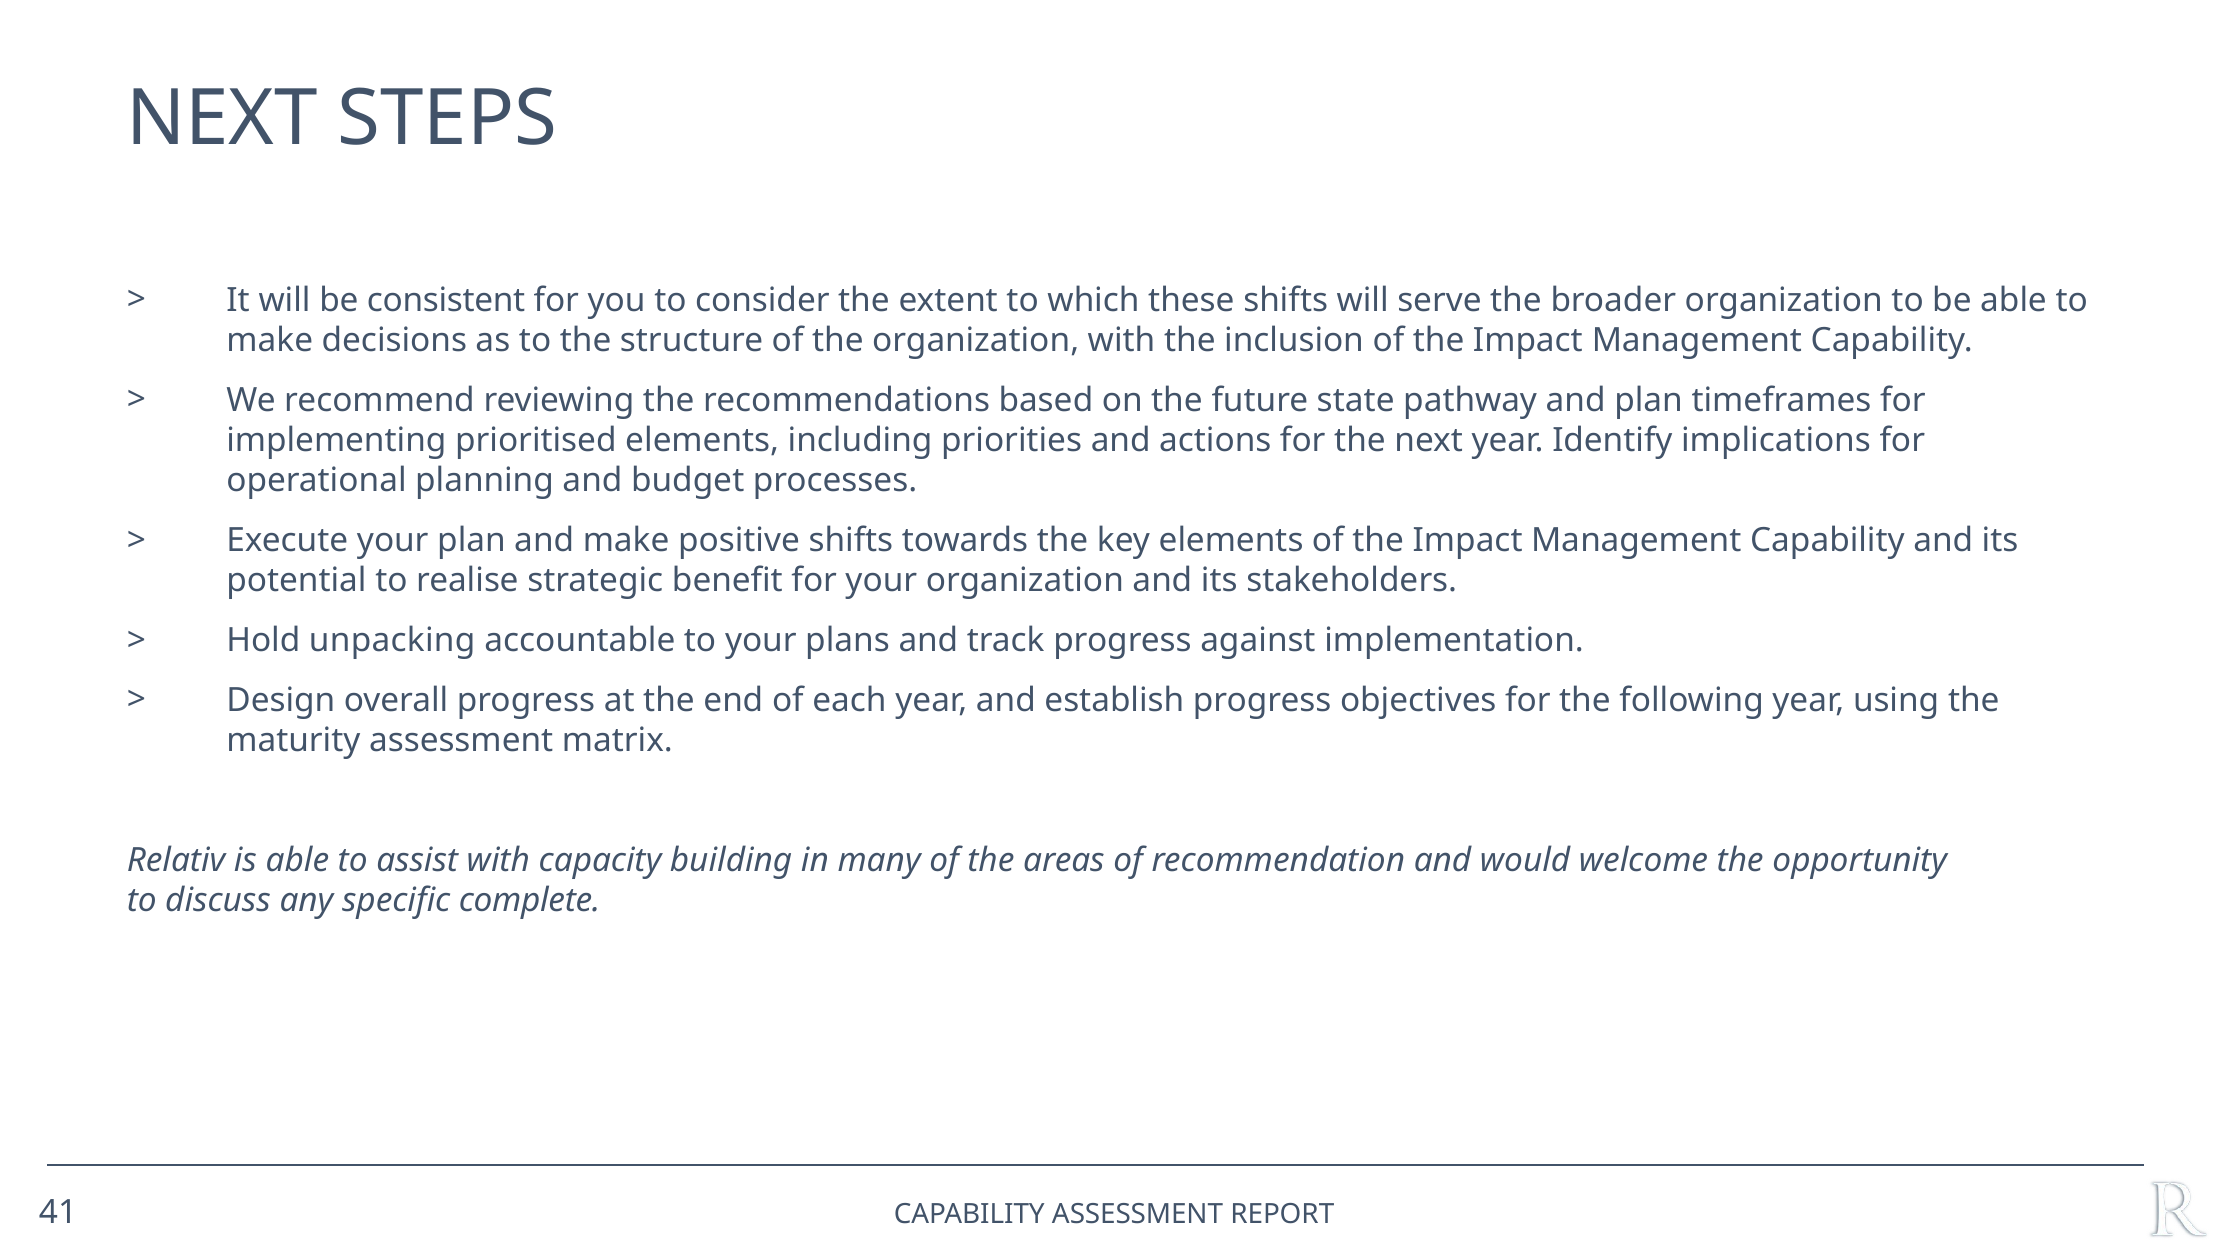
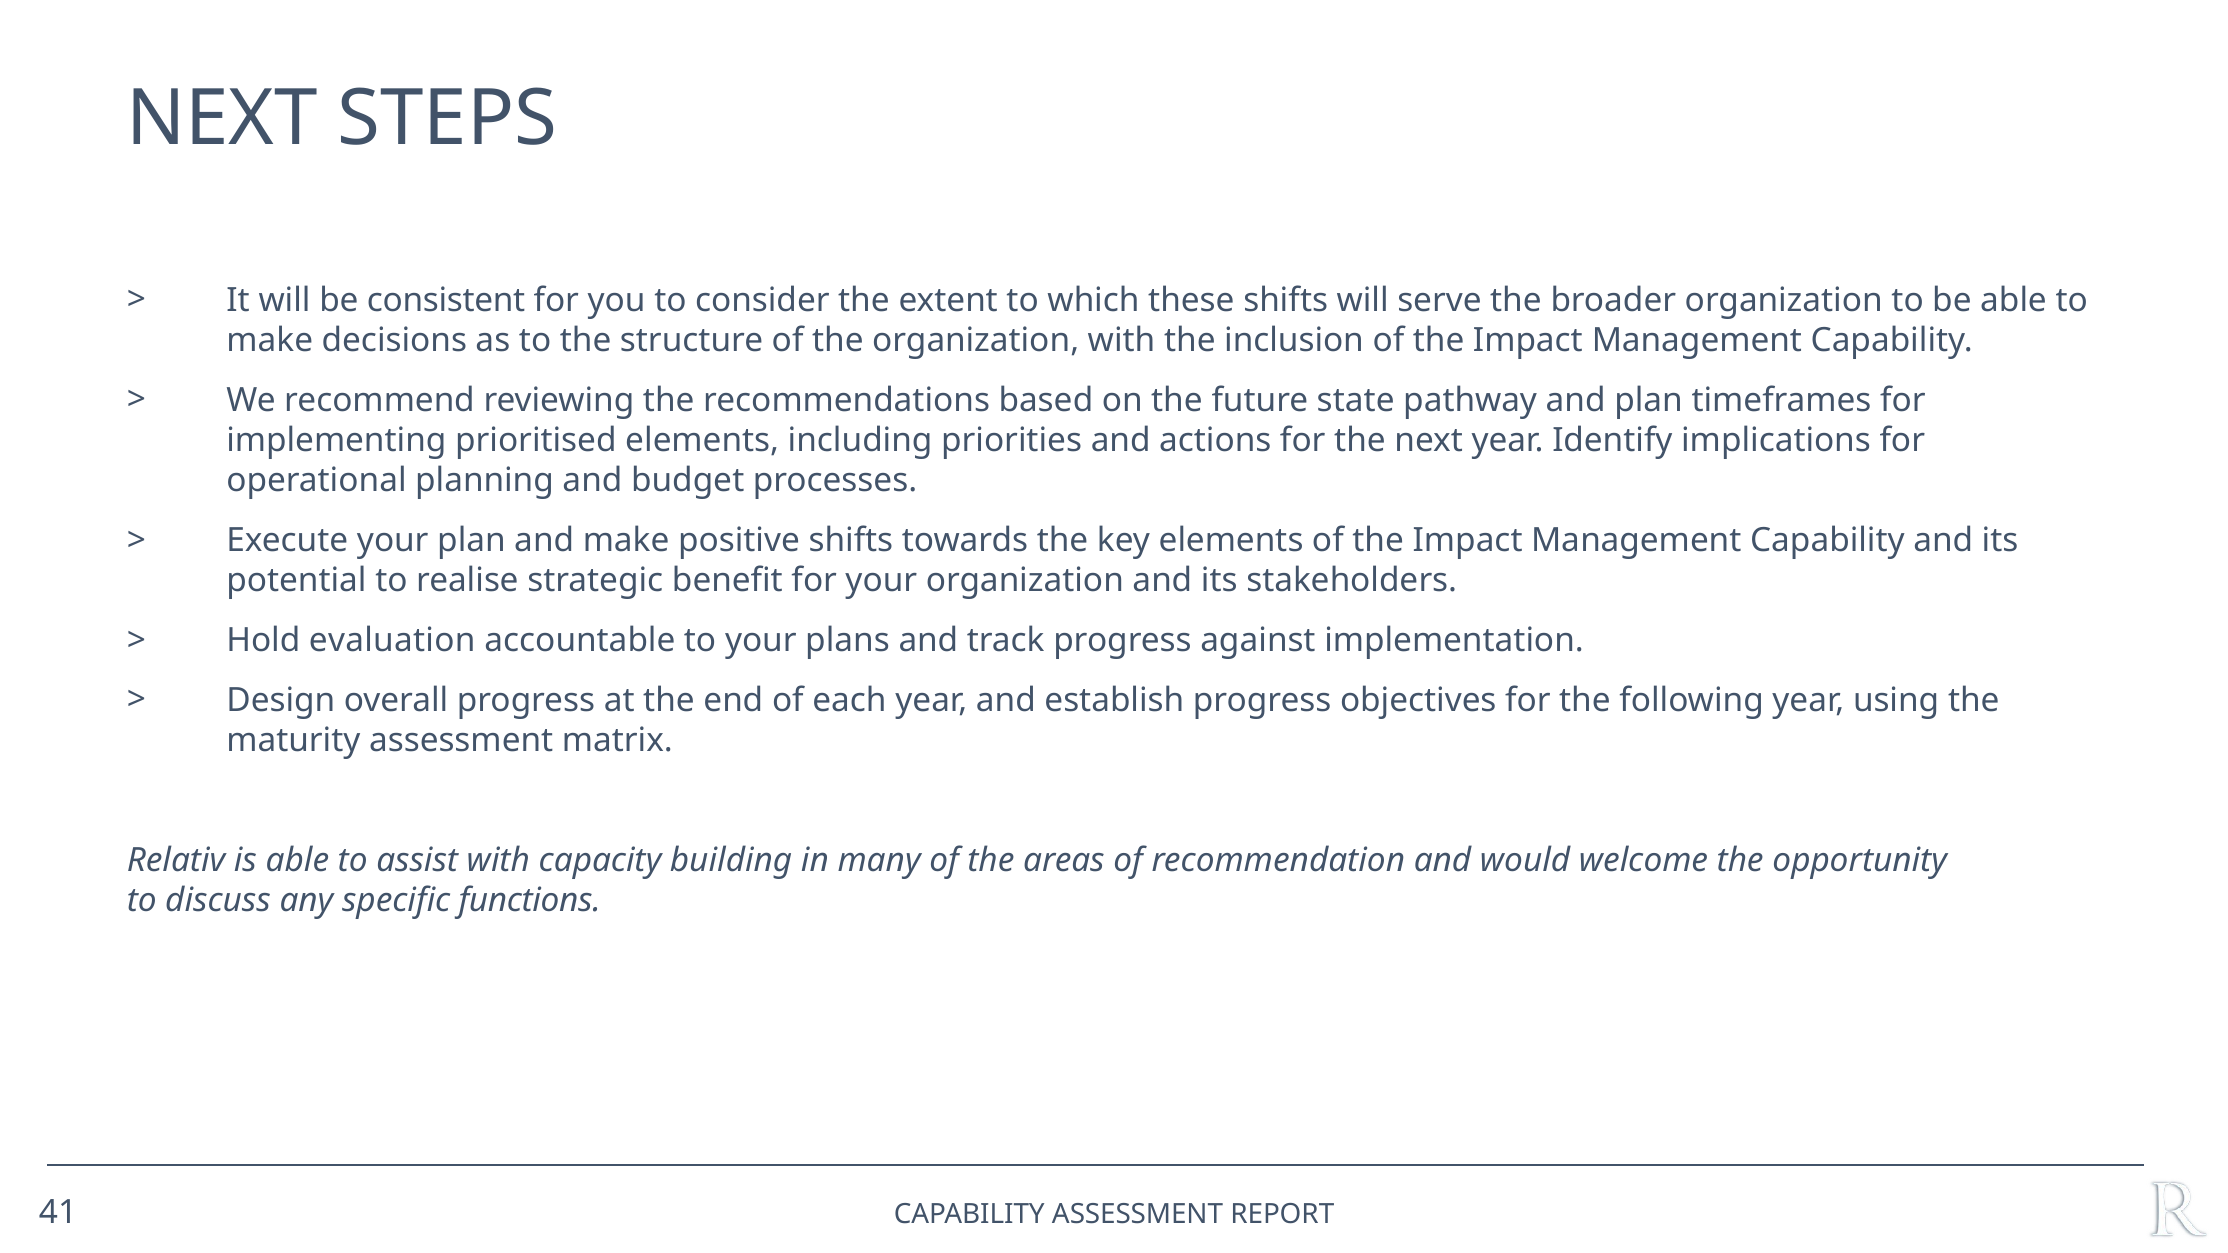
unpacking: unpacking -> evaluation (392, 641)
complete: complete -> functions (530, 901)
